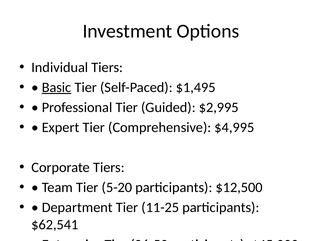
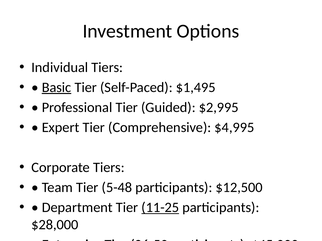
5-20: 5-20 -> 5-48 (117, 188)
11-25 underline: none -> present (160, 208)
$62,541: $62,541 -> $28,000 (55, 225)
